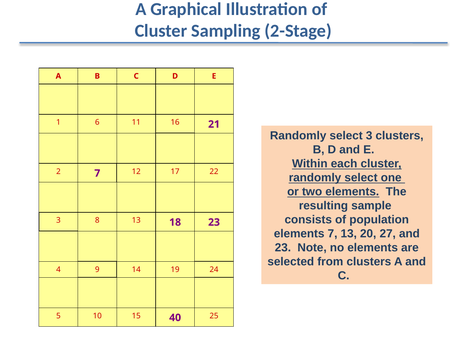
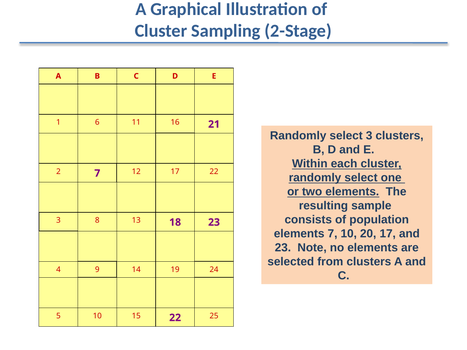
7 13: 13 -> 10 (349, 234)
20 27: 27 -> 17 (388, 234)
15 40: 40 -> 22 (175, 318)
